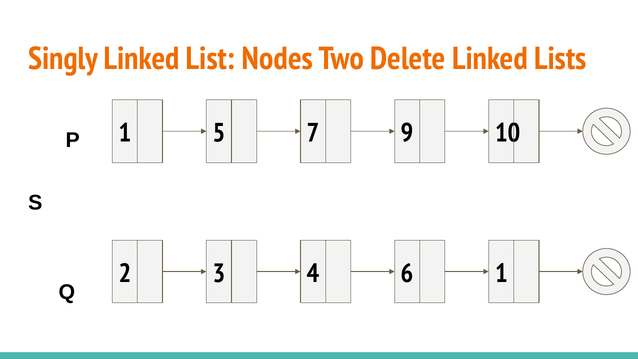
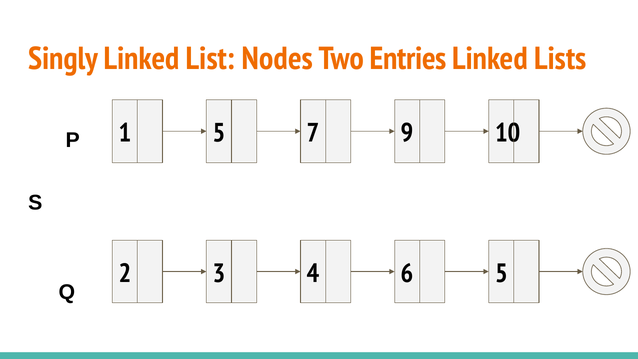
Delete: Delete -> Entries (408, 59)
6 1: 1 -> 5 (501, 273)
